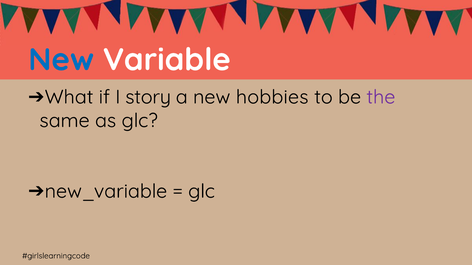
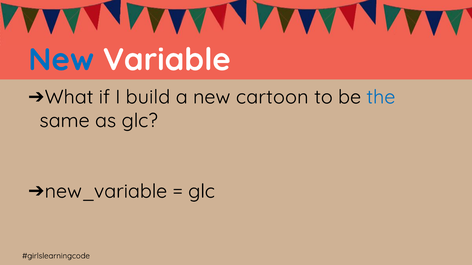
story: story -> build (148, 97)
hobbies: hobbies -> cartoon (272, 97)
the colour: purple -> blue (381, 97)
